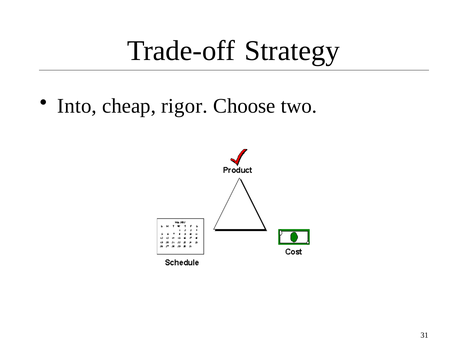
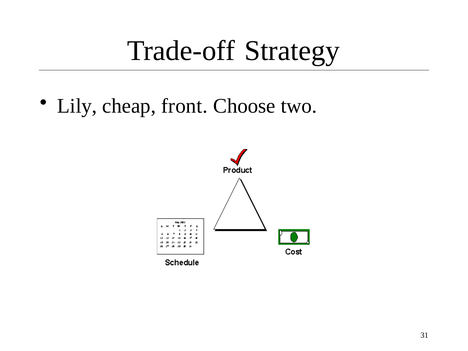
Into: Into -> Lily (77, 106)
rigor: rigor -> front (184, 106)
